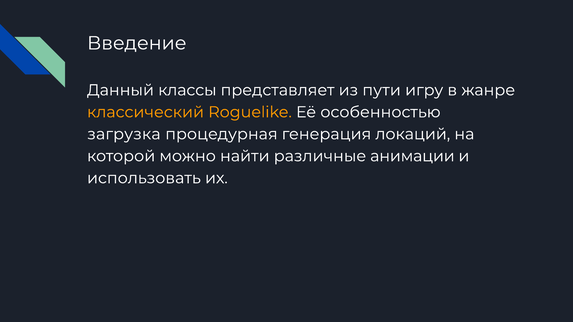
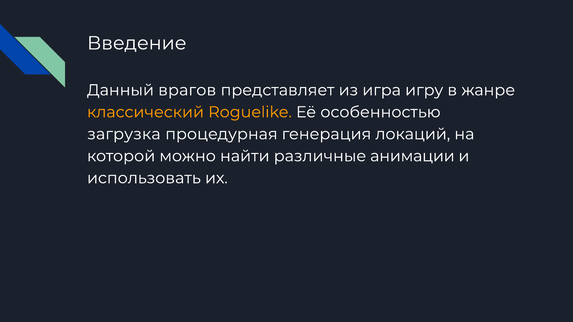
классы: классы -> врагов (187, 90)
пути: пути -> игра (382, 90)
